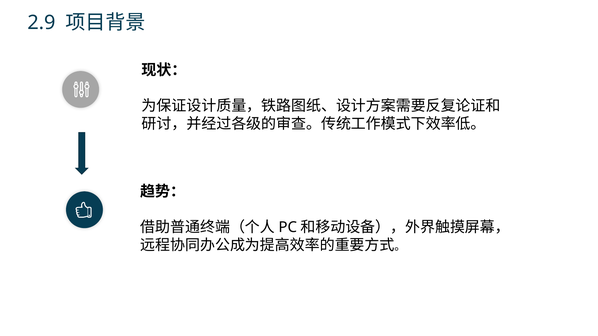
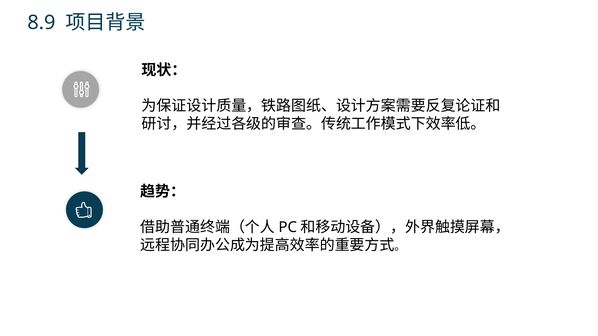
2.9: 2.9 -> 8.9 (42, 23)
